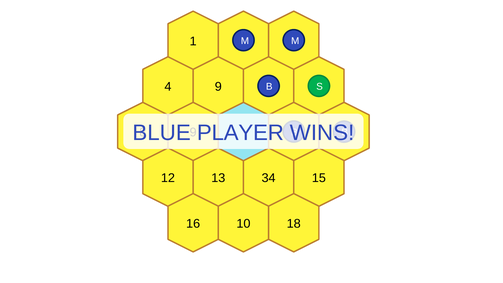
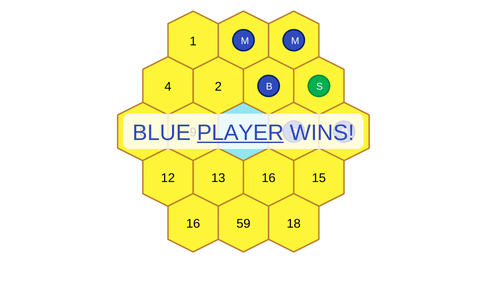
4 9: 9 -> 2 (218, 87)
PLAYER underline: none -> present (240, 133)
13 34: 34 -> 16 (269, 178)
16 10: 10 -> 59 (243, 224)
